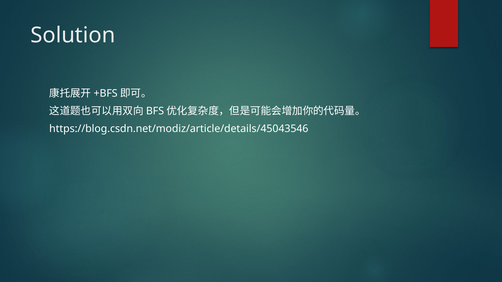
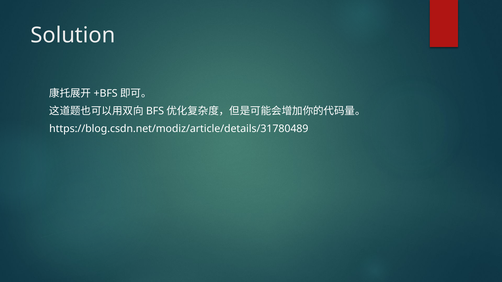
https://blog.csdn.net/modiz/article/details/45043546: https://blog.csdn.net/modiz/article/details/45043546 -> https://blog.csdn.net/modiz/article/details/31780489 (179, 129)
